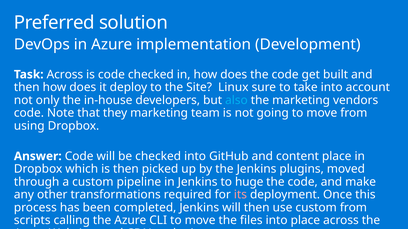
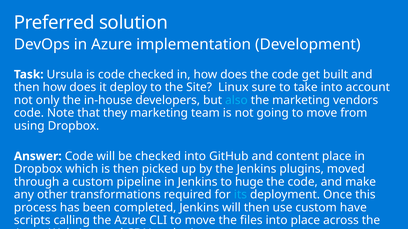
Task Across: Across -> Ursula (65, 75)
its colour: pink -> light blue (240, 195)
custom from: from -> have (353, 208)
